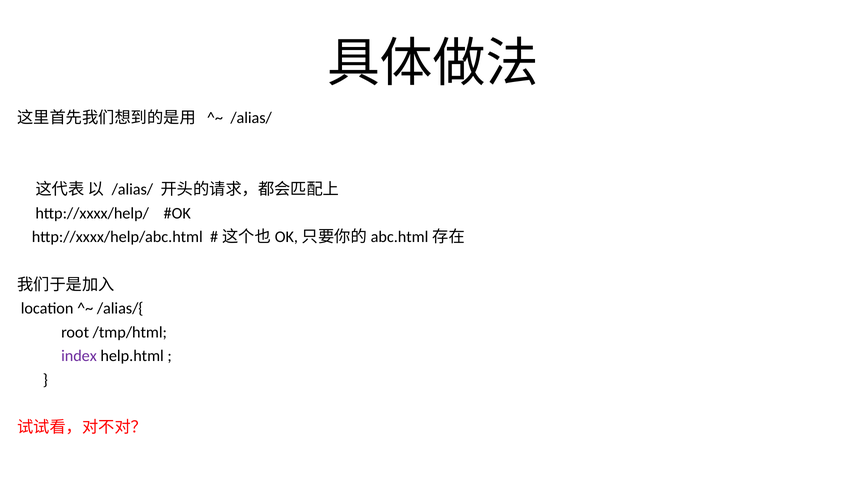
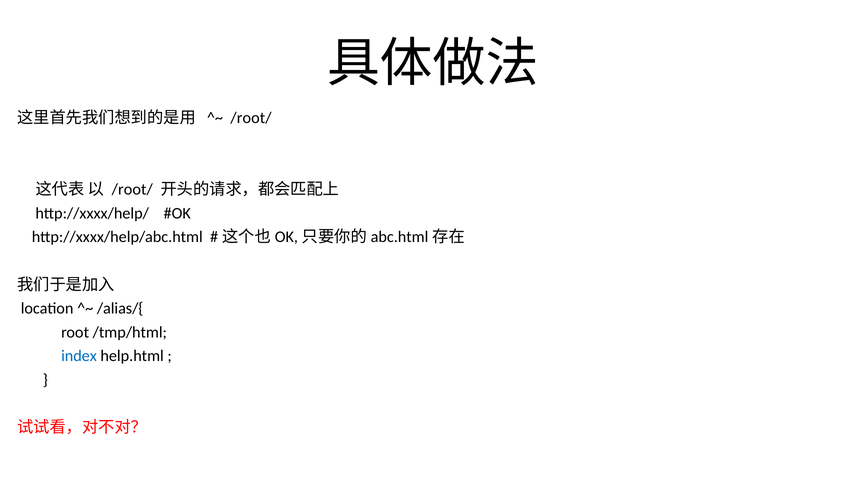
/alias/: /alias/ -> /root/ (251, 118)
/alias/: /alias/ -> /root/ (132, 190)
index colour: purple -> blue (79, 356)
